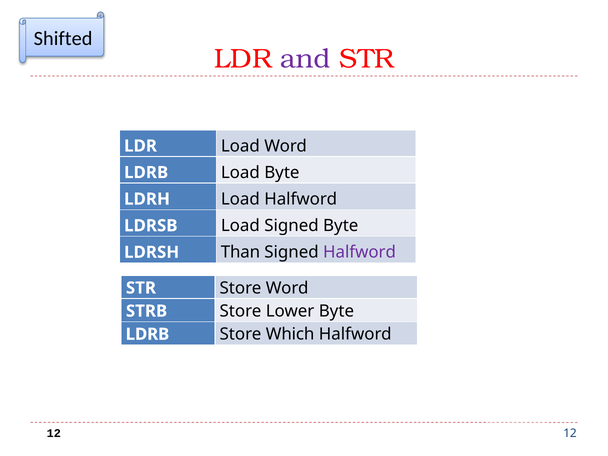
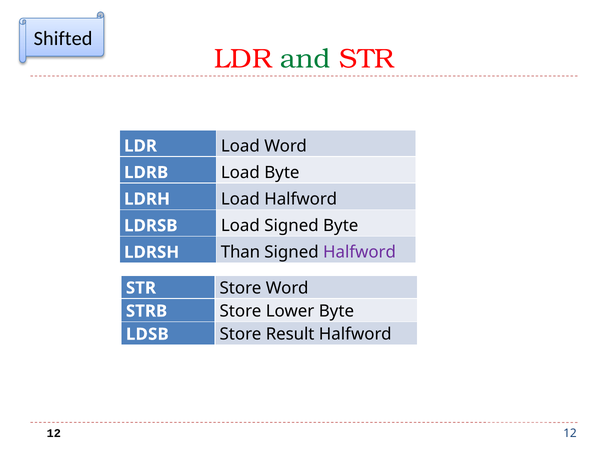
and colour: purple -> green (305, 59)
LDRB: LDRB -> LDSB (147, 334)
Which: Which -> Result (290, 334)
